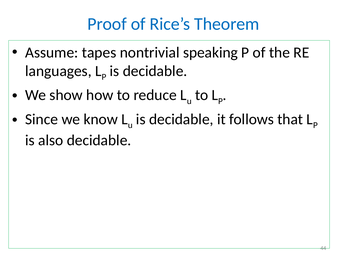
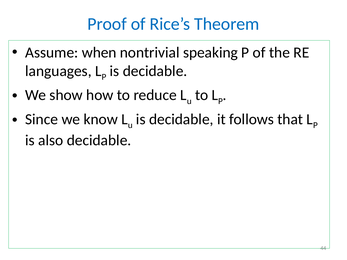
tapes: tapes -> when (99, 53)
